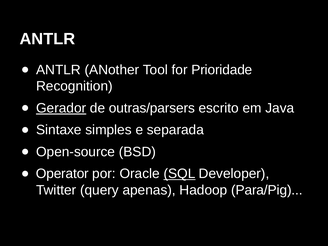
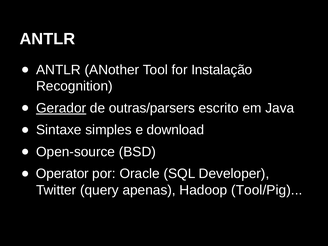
Prioridade: Prioridade -> Instalação (222, 70)
separada: separada -> download (175, 130)
SQL underline: present -> none (179, 174)
Para/Pig: Para/Pig -> Tool/Pig (267, 190)
